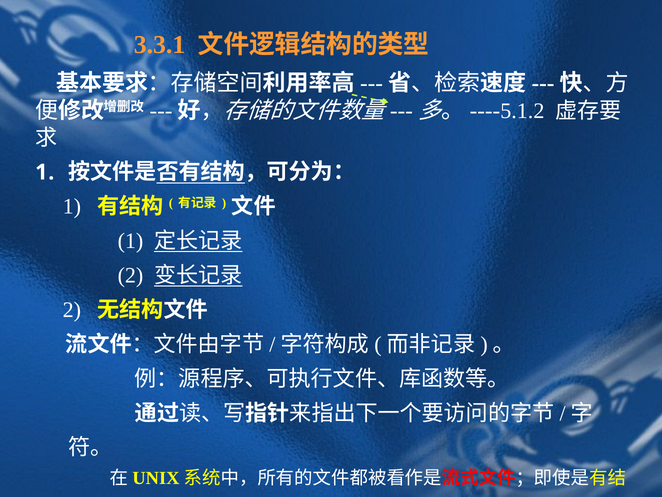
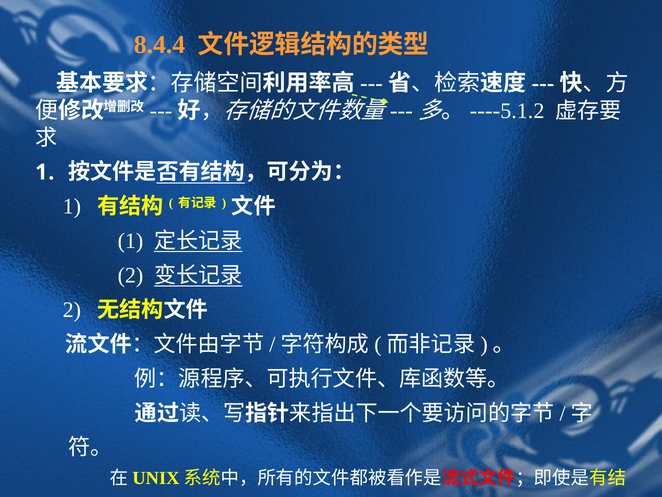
3.3.1: 3.3.1 -> 8.4.4 (160, 45)
